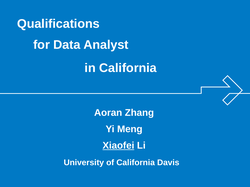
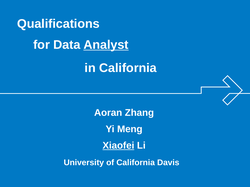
Analyst underline: none -> present (106, 45)
